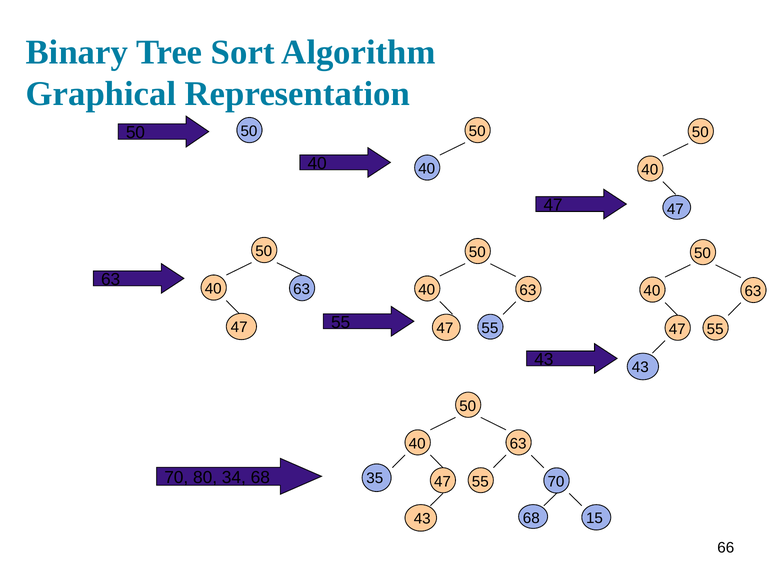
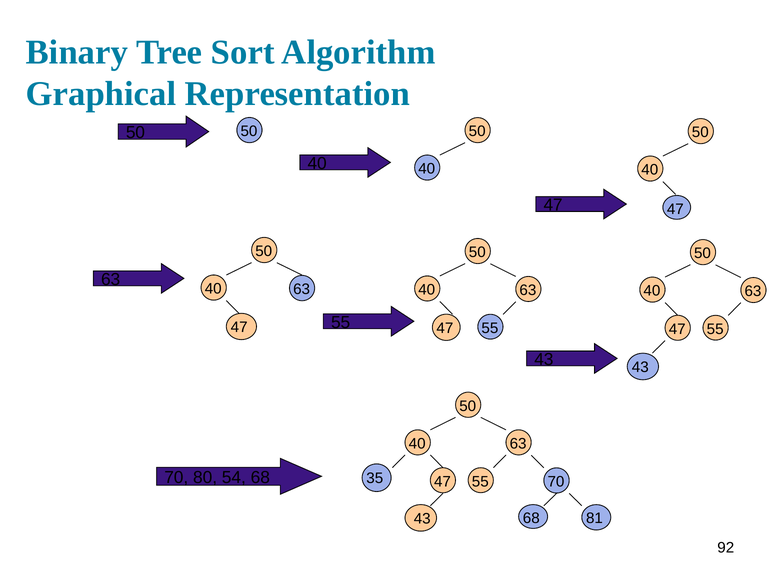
34: 34 -> 54 (234, 477)
15: 15 -> 81 (594, 518)
66: 66 -> 92 (726, 547)
